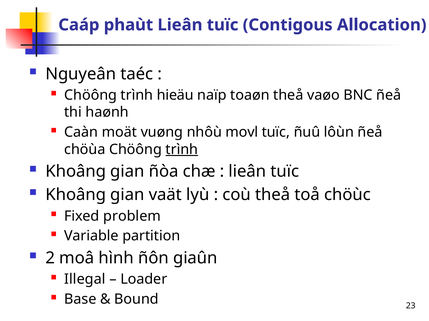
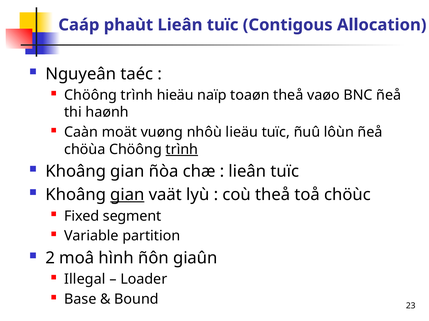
movl: movl -> lieäu (242, 133)
gian underline: none -> present (127, 195)
problem: problem -> segment (132, 216)
